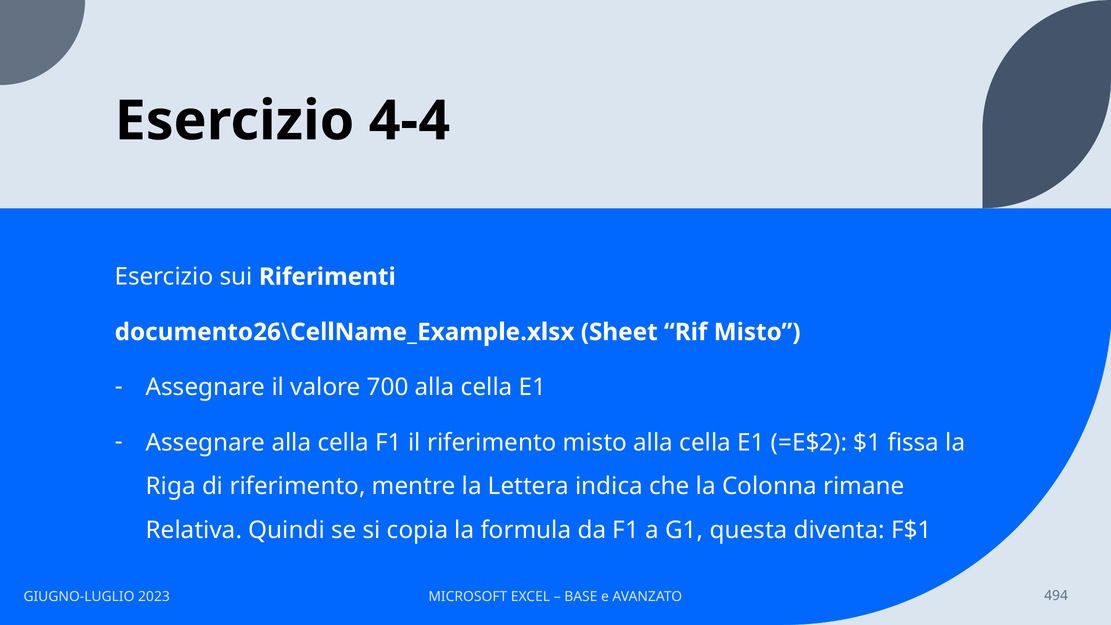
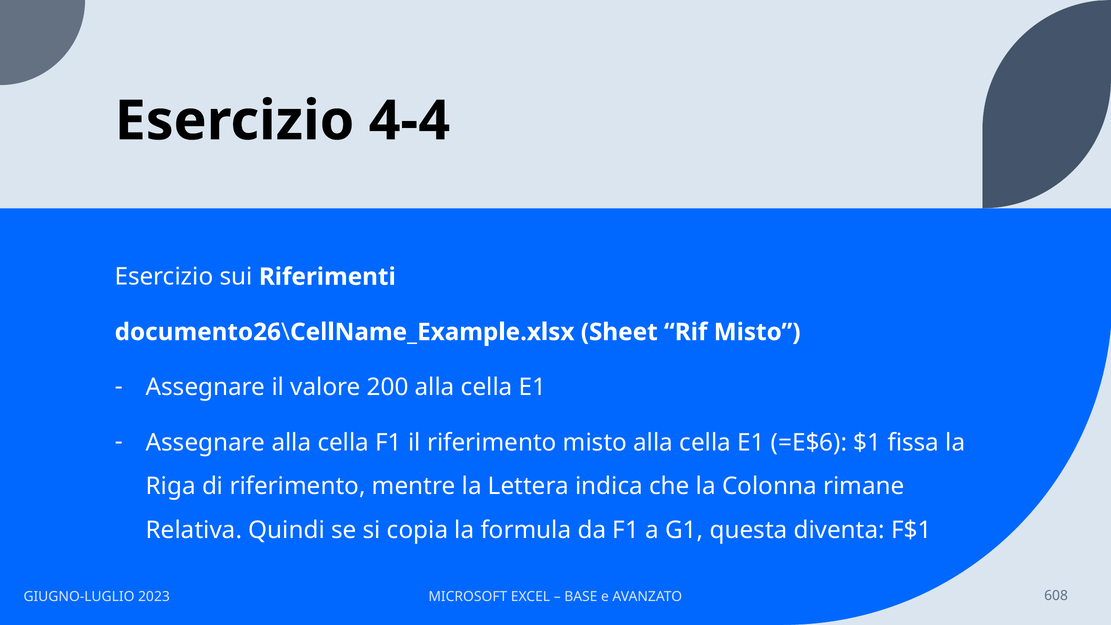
700: 700 -> 200 (388, 387)
=E$2: =E$2 -> =E$6 (809, 443)
494: 494 -> 608 (1056, 596)
